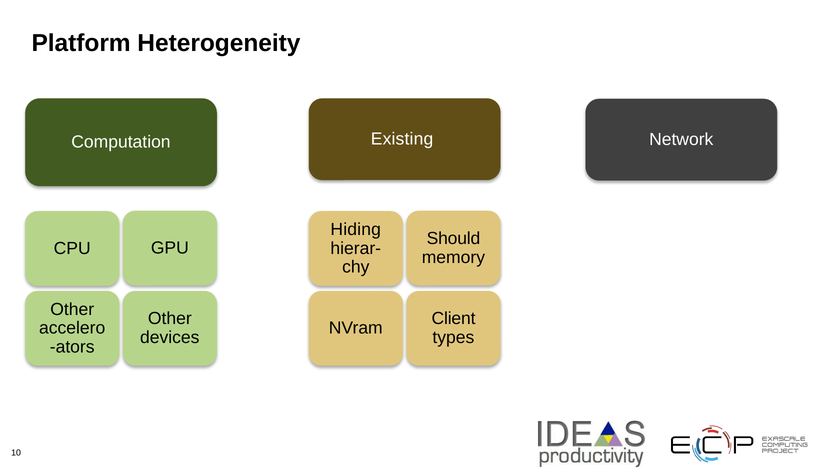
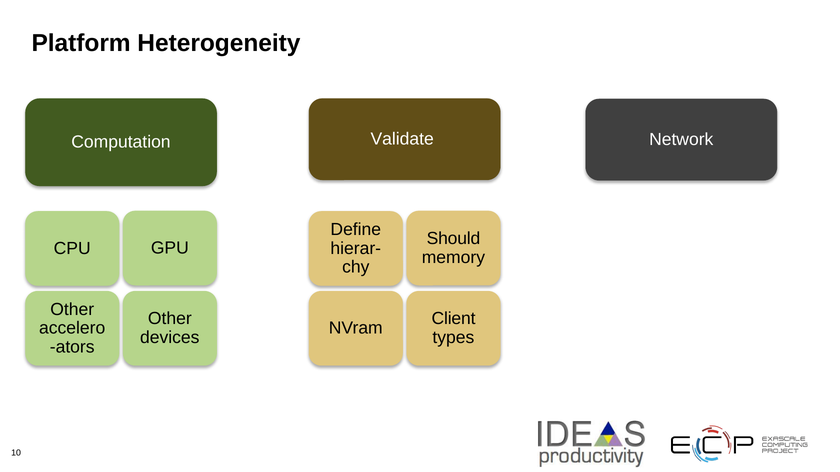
Existing: Existing -> Validate (402, 139)
Hiding: Hiding -> Define (356, 230)
